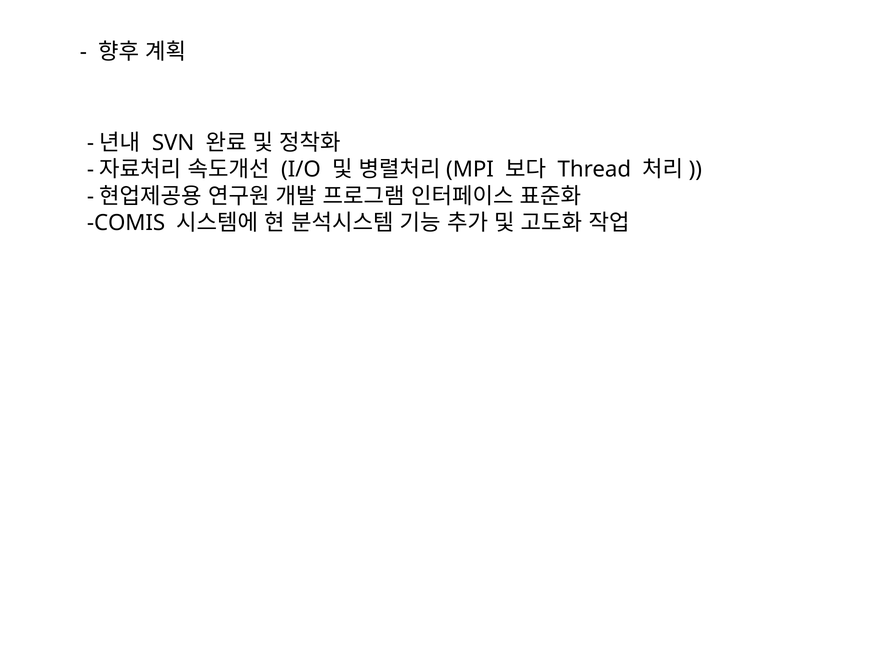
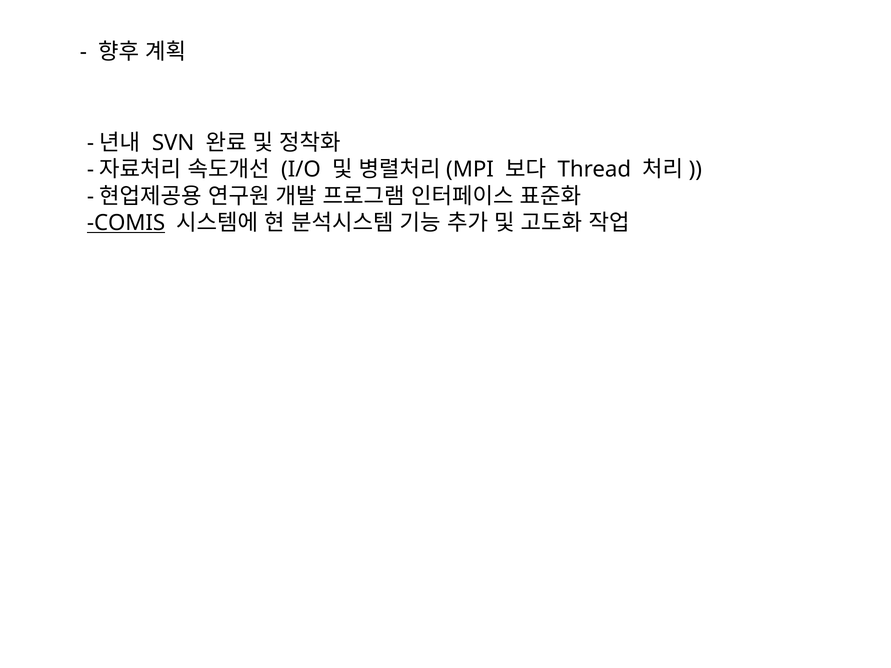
COMIS underline: none -> present (126, 223)
